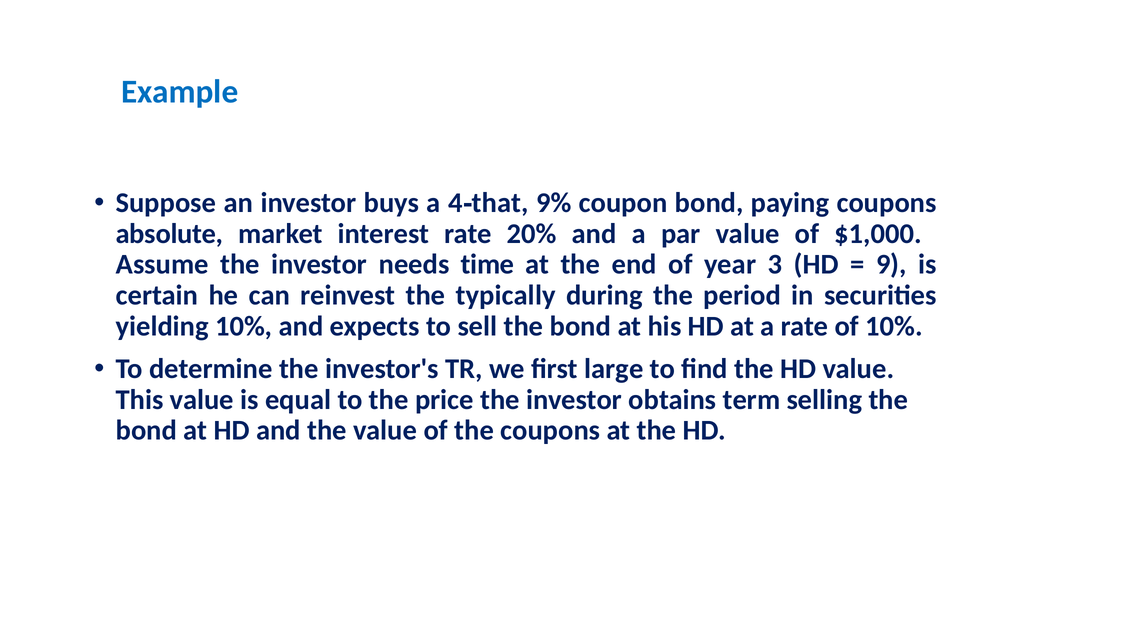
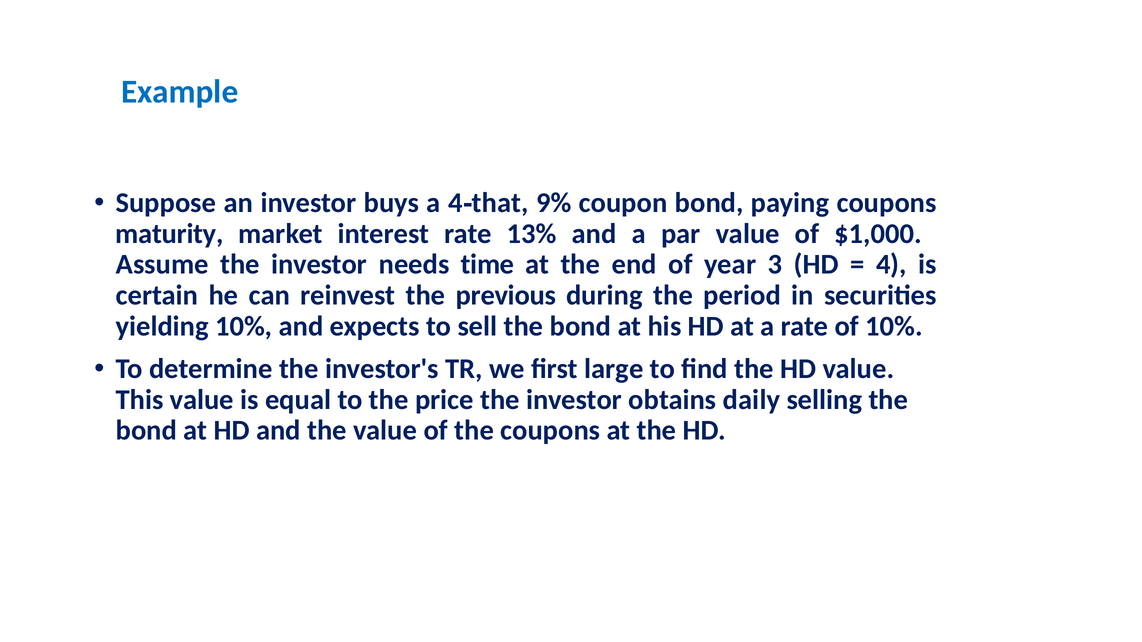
absolute: absolute -> maturity (169, 234)
20%: 20% -> 13% (532, 234)
9: 9 -> 4 (891, 265)
typically: typically -> previous (506, 296)
term: term -> daily (751, 400)
